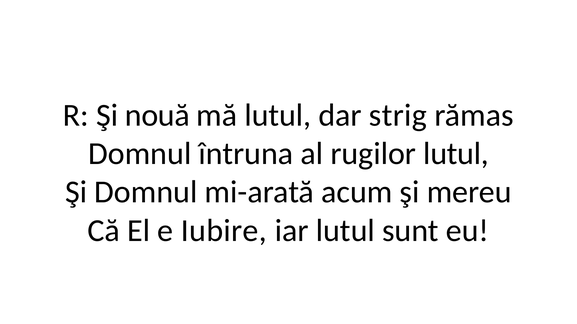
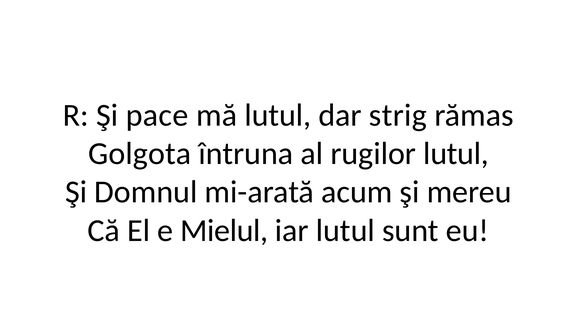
nouă: nouă -> pace (157, 115)
Domnul: Domnul -> Golgota (140, 154)
Iubire: Iubire -> Mielul (224, 231)
